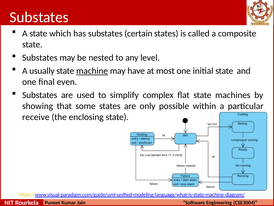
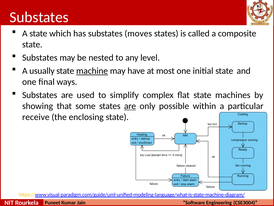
certain: certain -> moves (138, 33)
even: even -> ways (67, 82)
are underline: none -> present (130, 106)
